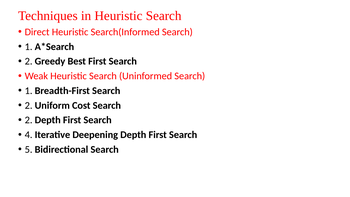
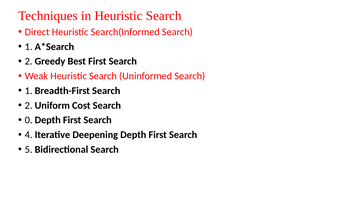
2: 2 -> 0 (29, 120)
